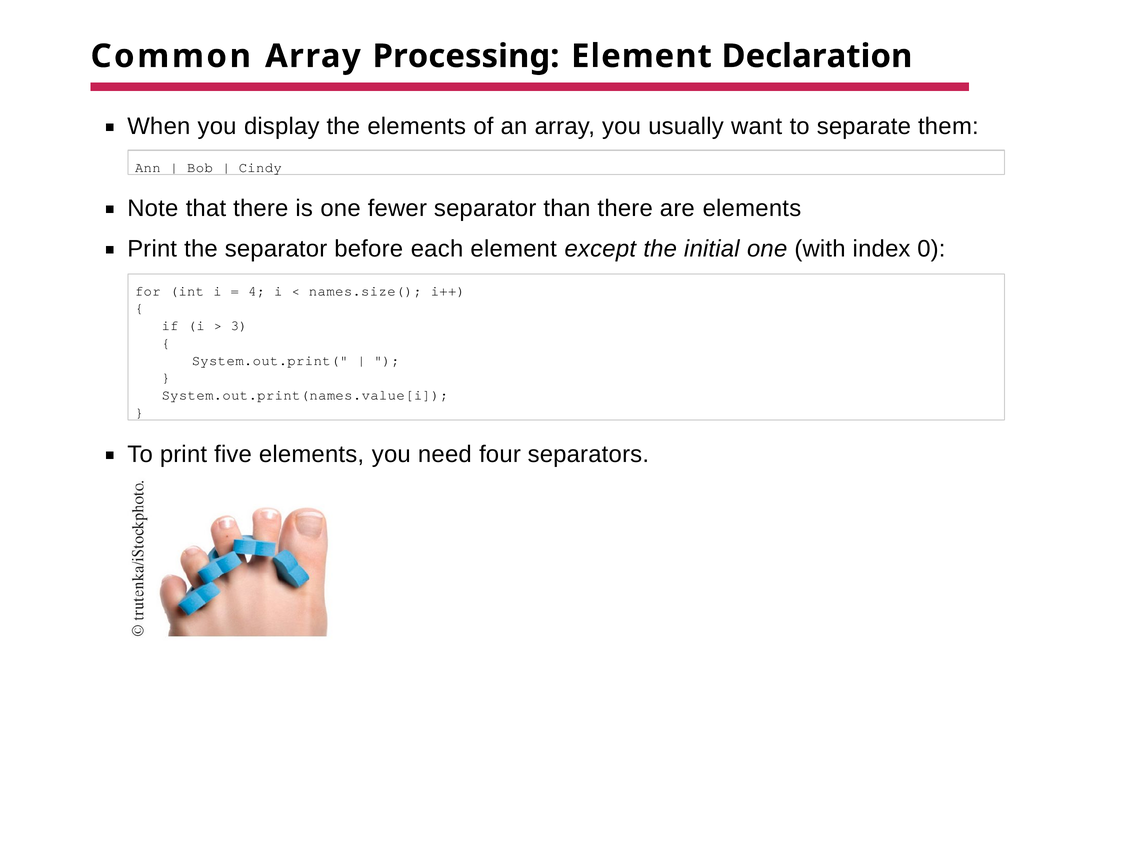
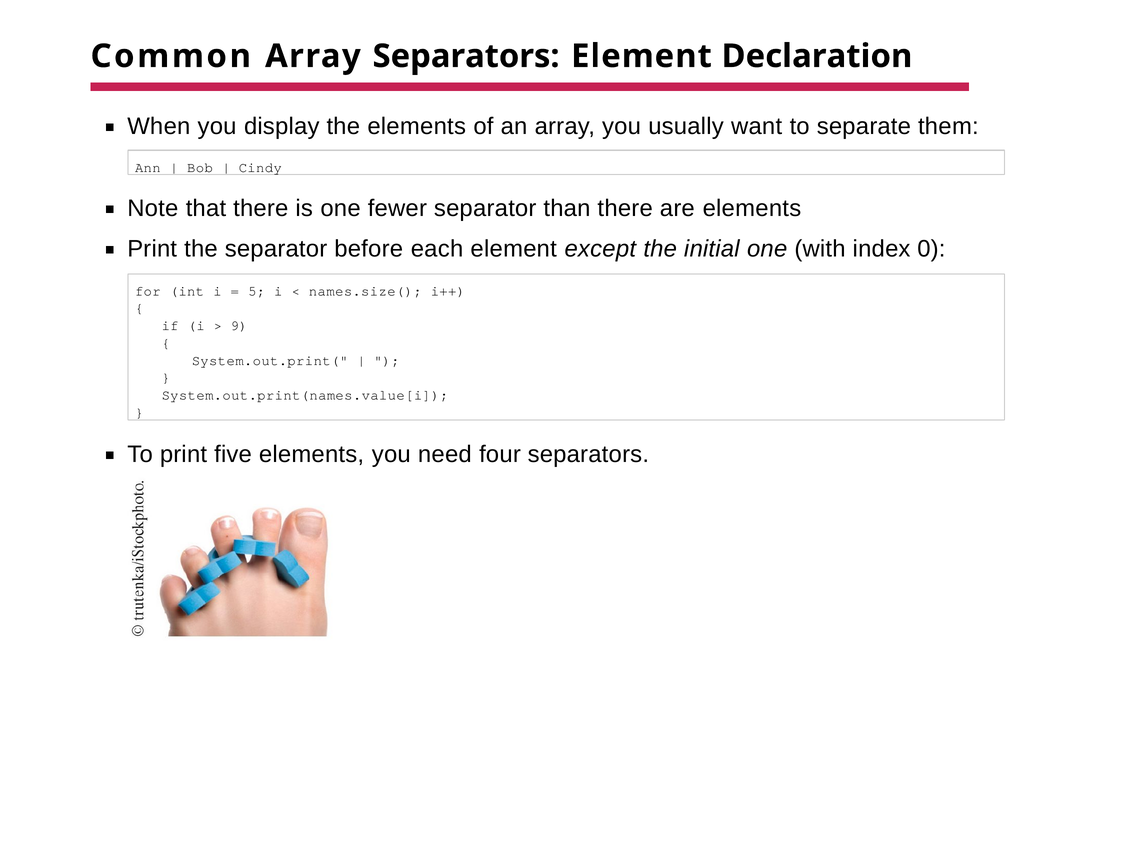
Array Processing: Processing -> Separators (466, 56)
4: 4 -> 5 (257, 291)
3: 3 -> 9 (239, 326)
